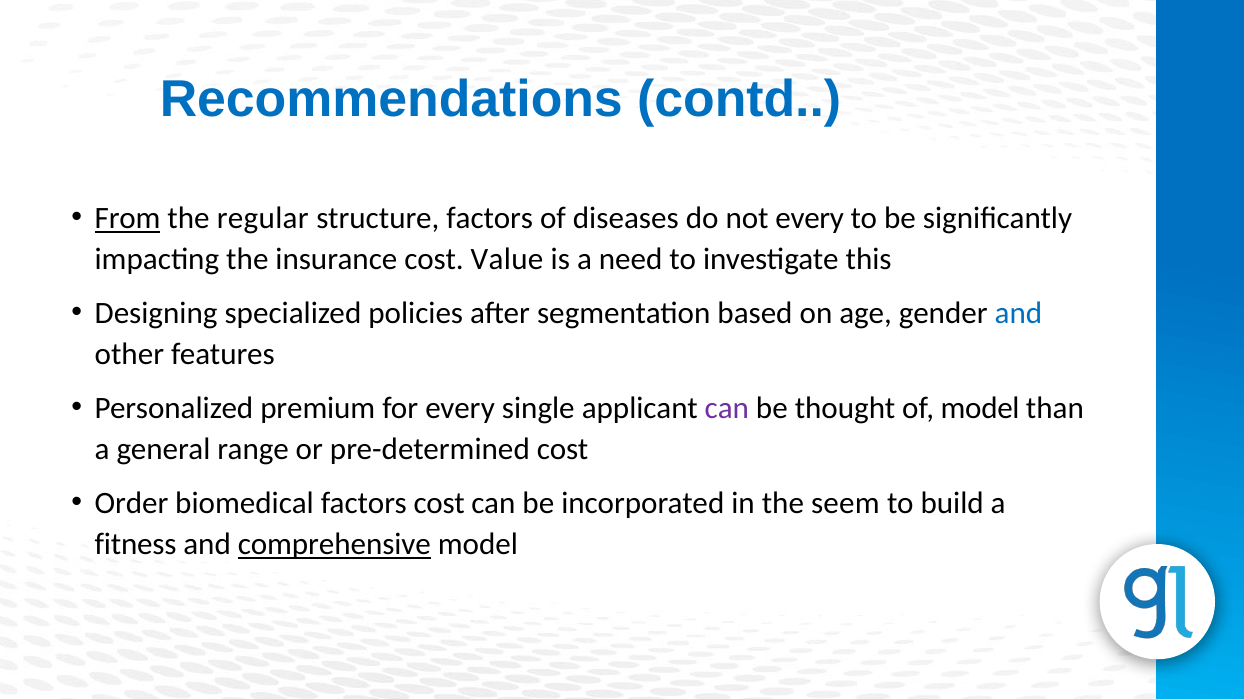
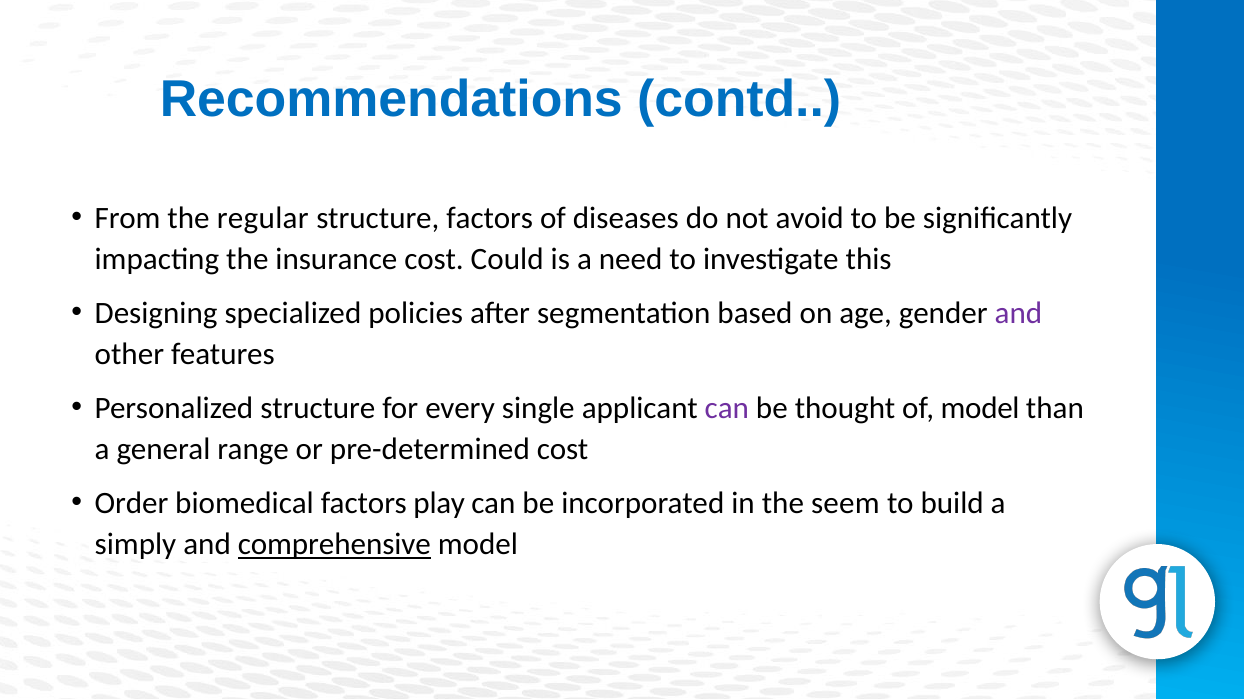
From underline: present -> none (128, 219)
not every: every -> avoid (810, 219)
Value: Value -> Could (507, 260)
and colour: blue -> purple (1018, 314)
Personalized premium: premium -> structure (318, 409)
factors cost: cost -> play (439, 504)
fitness: fitness -> simply (135, 545)
